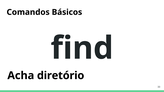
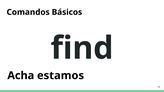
diretório: diretório -> estamos (61, 76)
